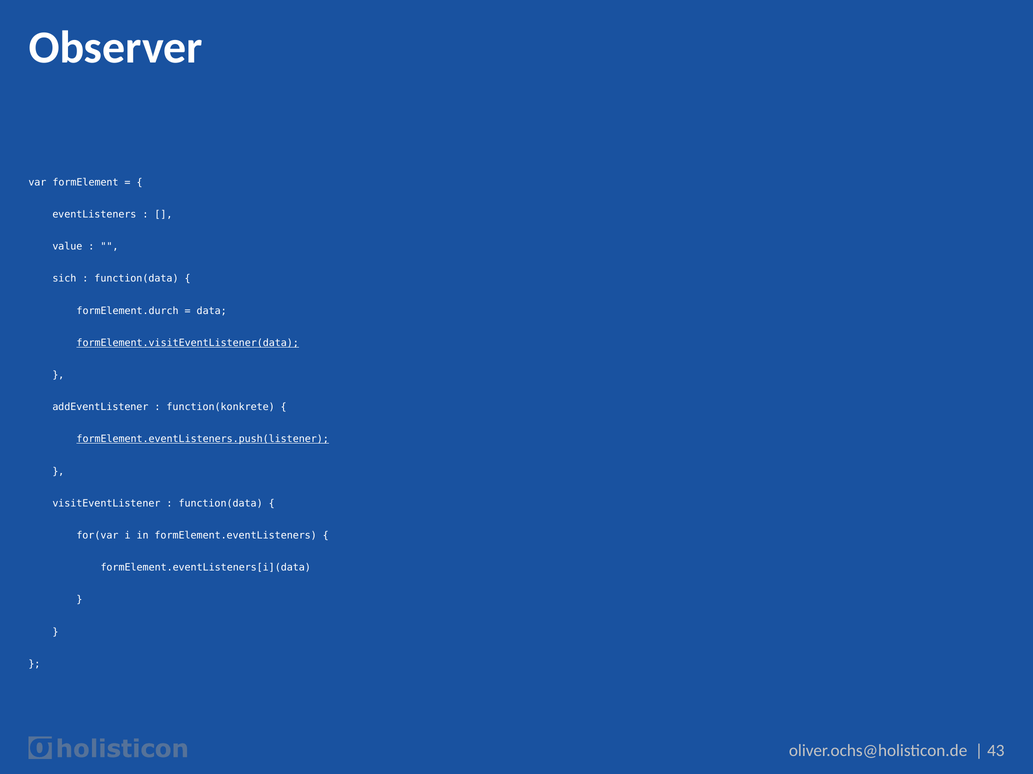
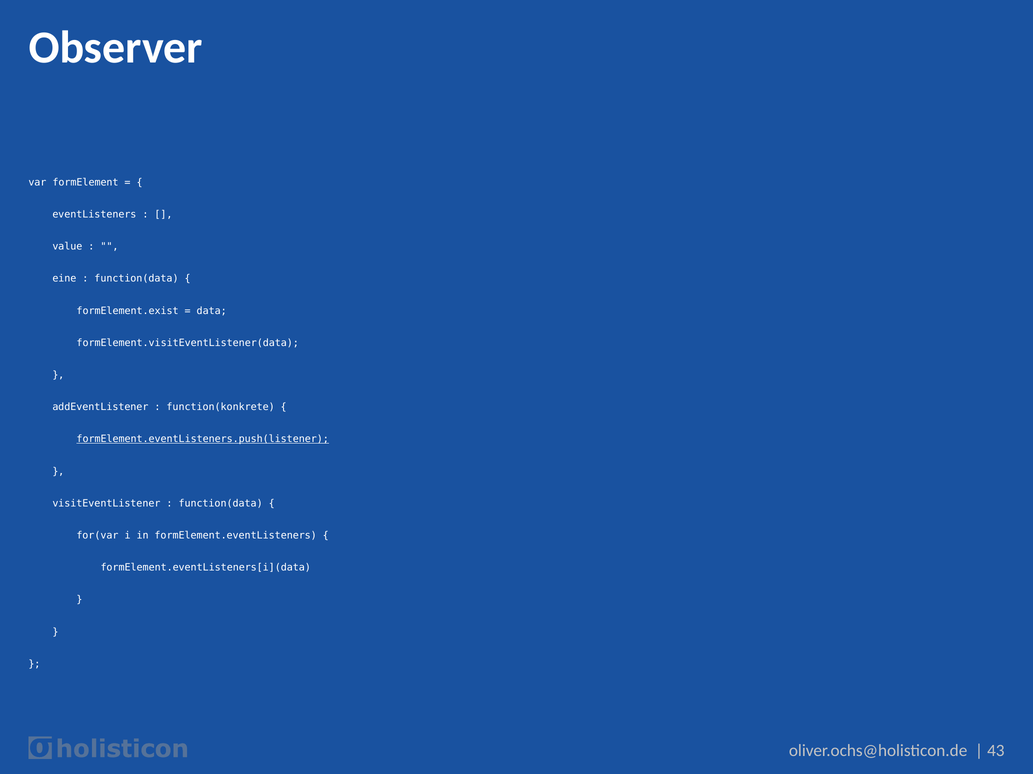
sich: sich -> eine (64, 279)
formElement.durch: formElement.durch -> formElement.exist (128, 311)
formElement.visitEventListener(data underline: present -> none (188, 343)
